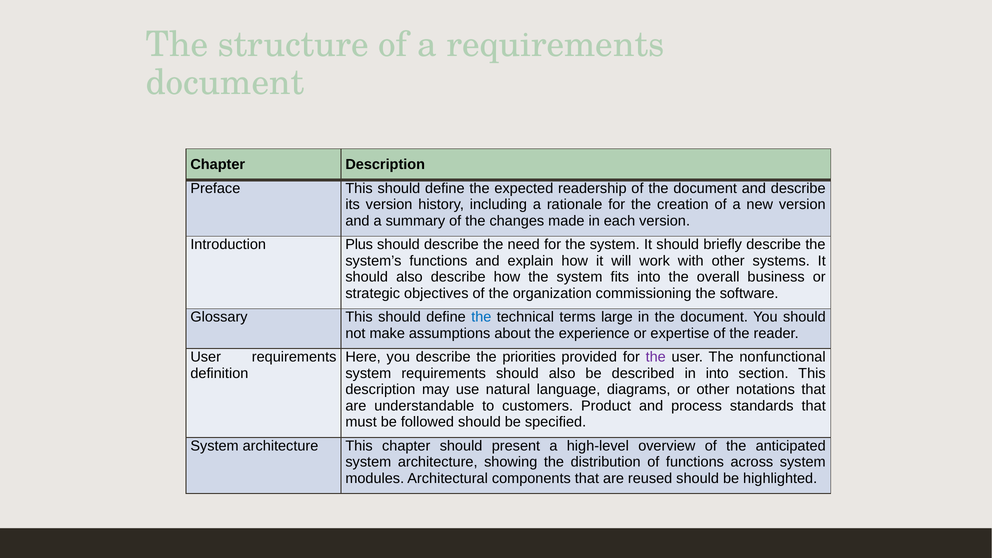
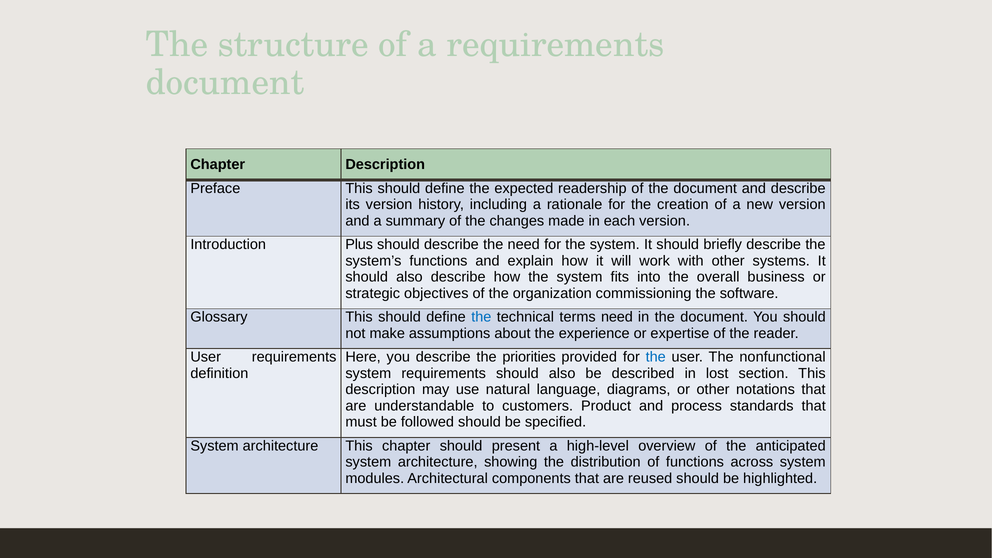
terms large: large -> need (617, 317)
the colour: purple -> blue (656, 357)
in into: into -> lost (717, 373)
